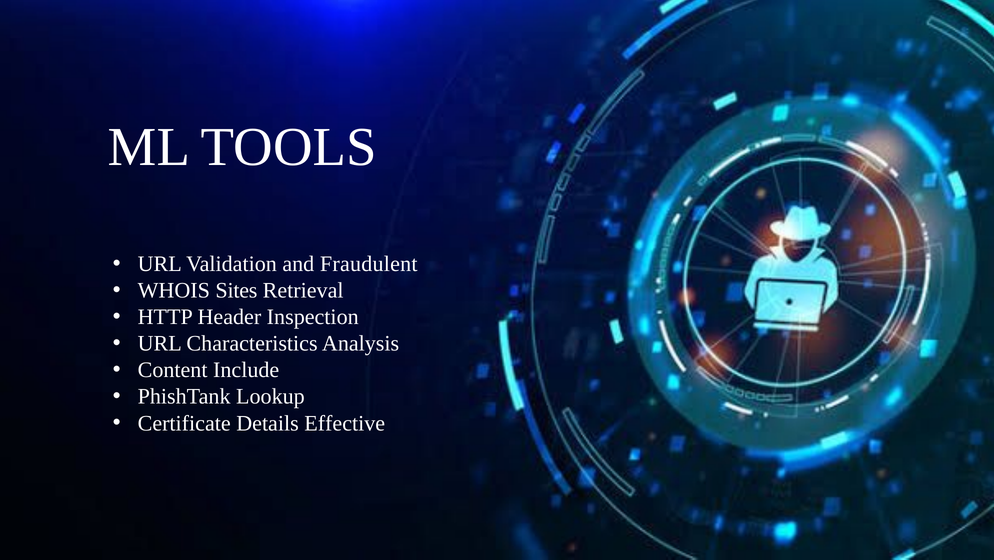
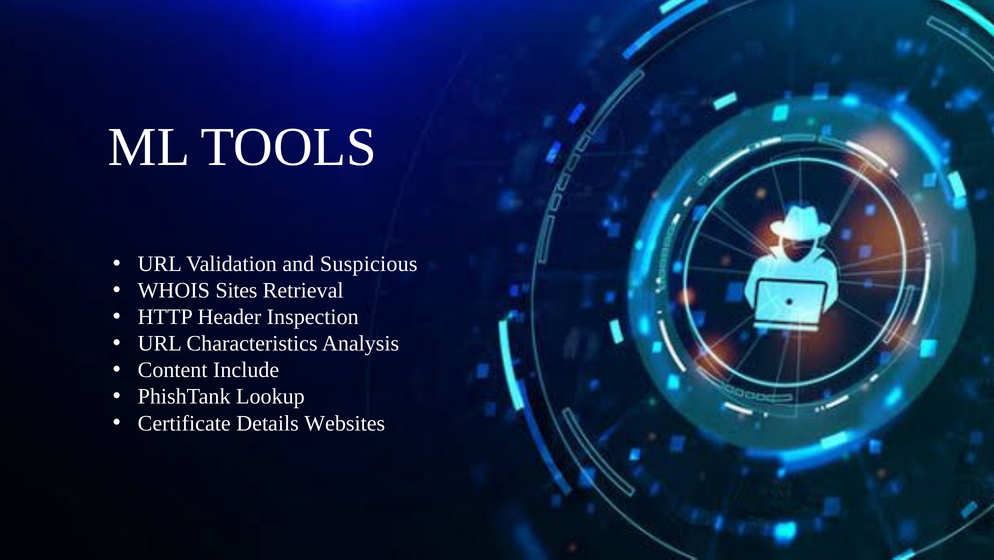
Fraudulent: Fraudulent -> Suspicious (369, 264)
Effective: Effective -> Websites (345, 423)
